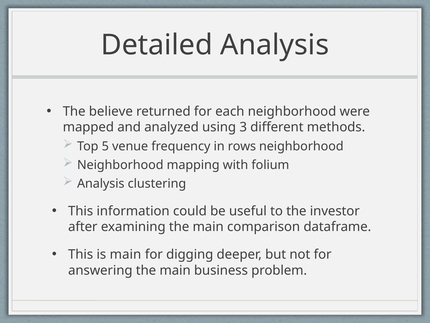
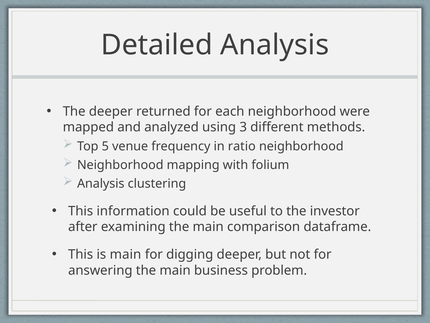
The believe: believe -> deeper (111, 111)
rows: rows -> ratio (242, 146)
